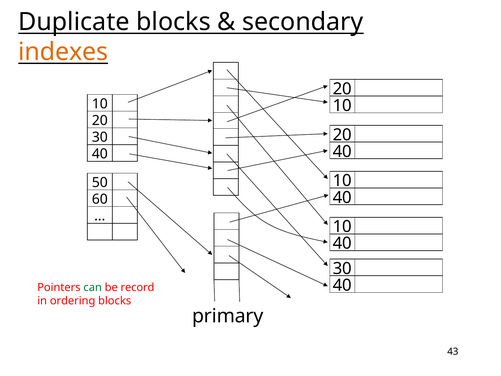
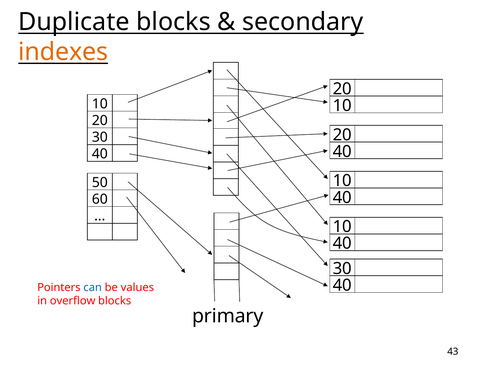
can colour: green -> blue (93, 287)
record: record -> values (137, 287)
ordering: ordering -> overflow (73, 301)
